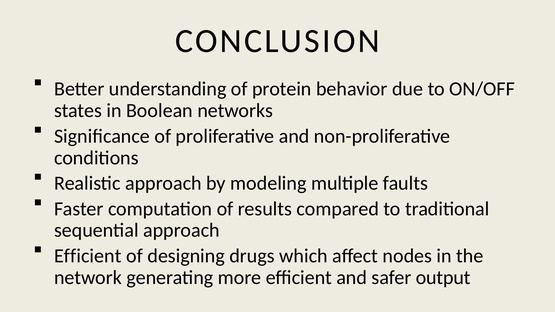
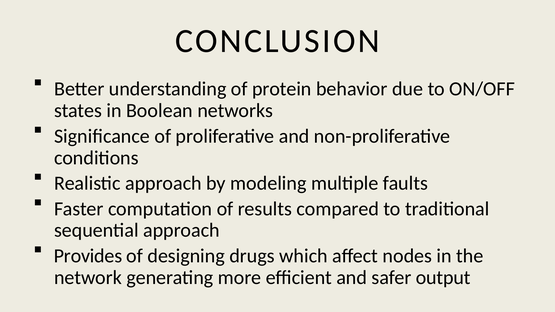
Efficient: Efficient -> Provides (88, 256)
